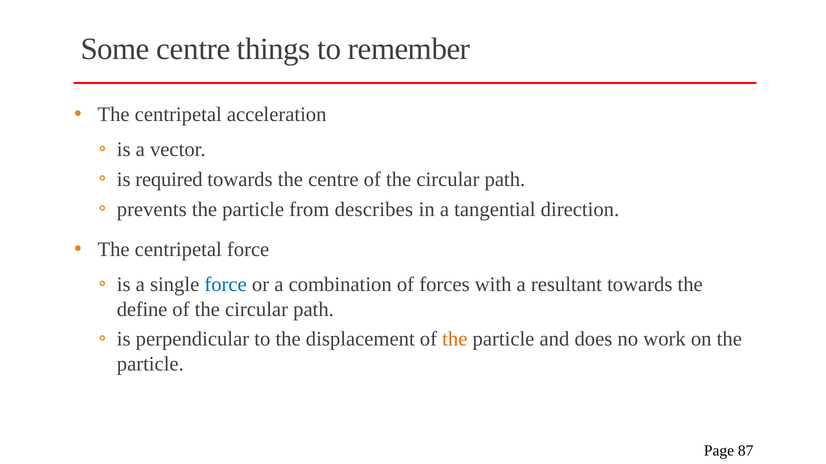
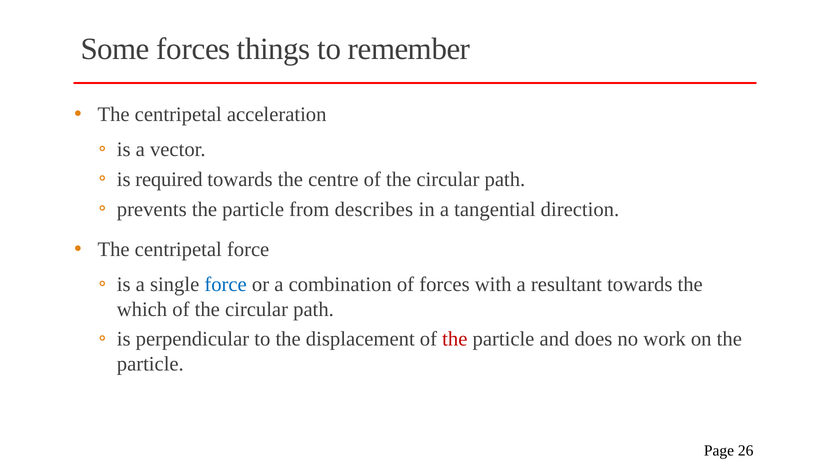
Some centre: centre -> forces (193, 49)
define: define -> which (142, 310)
the colour: orange -> red (455, 340)
87: 87 -> 26 (746, 451)
